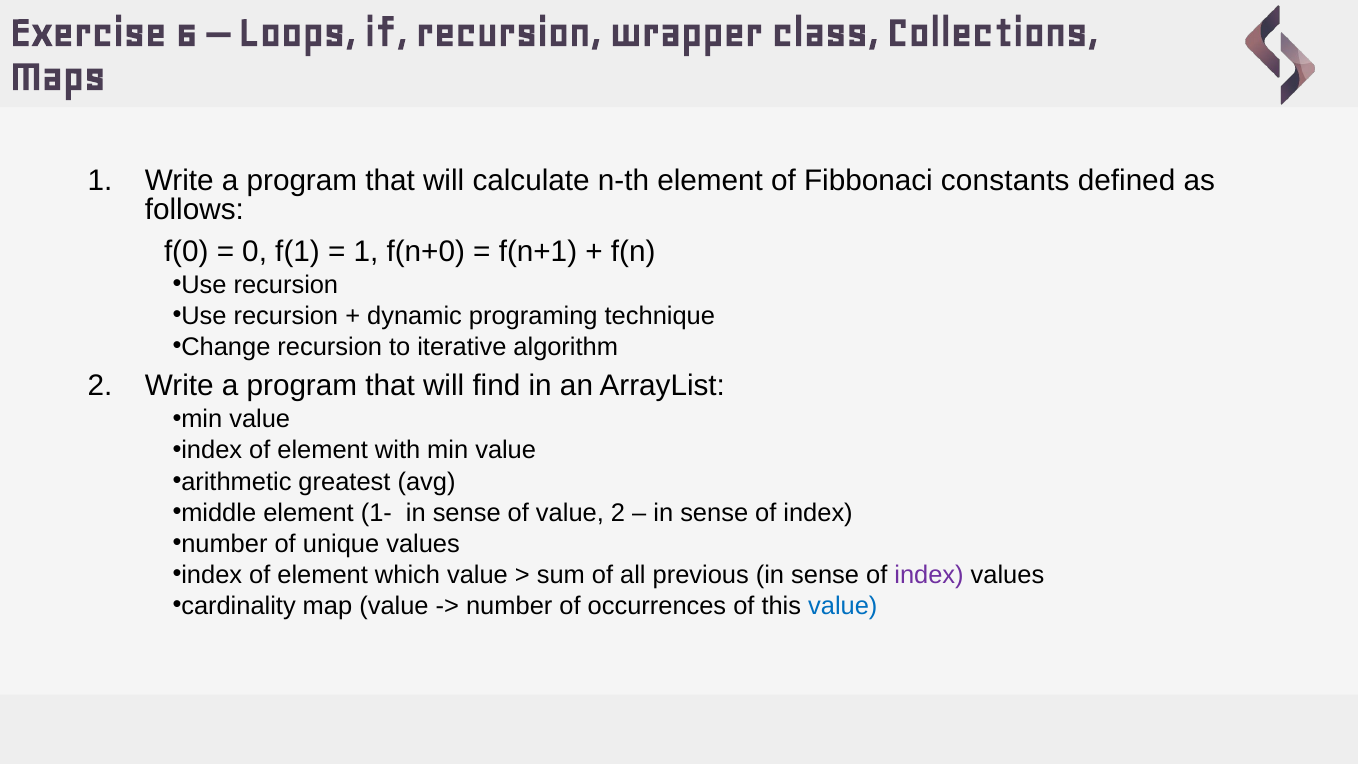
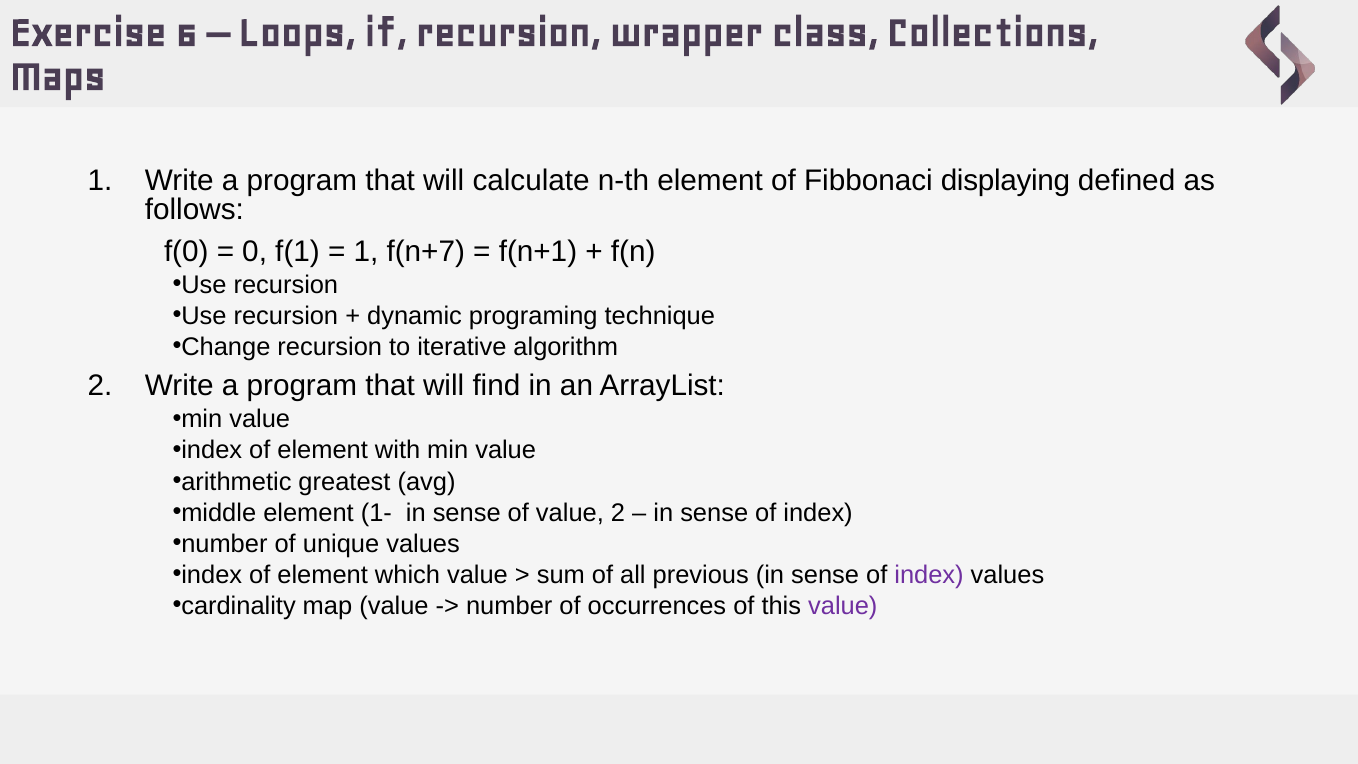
constants: constants -> displaying (1005, 181)
f(n+0: f(n+0 -> f(n+7 (426, 251)
value colour: blue -> purple (843, 606)
